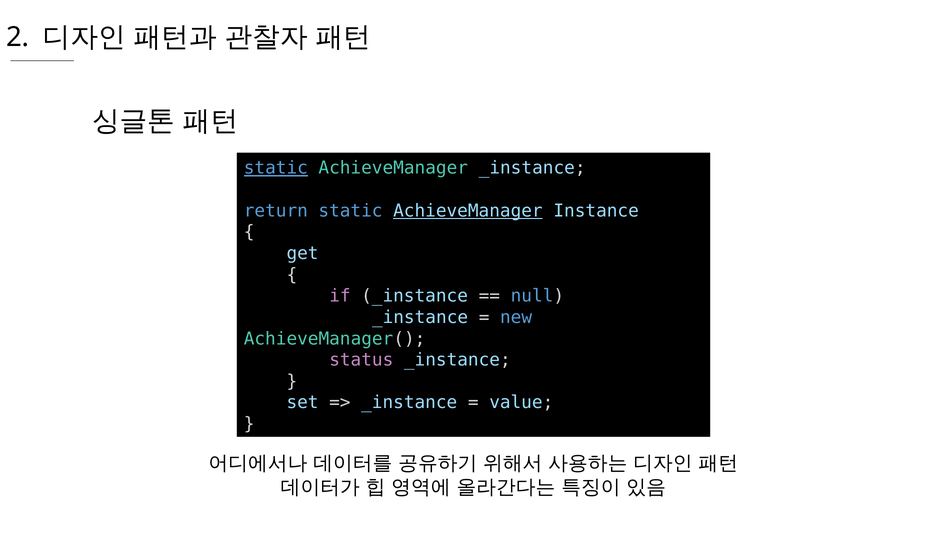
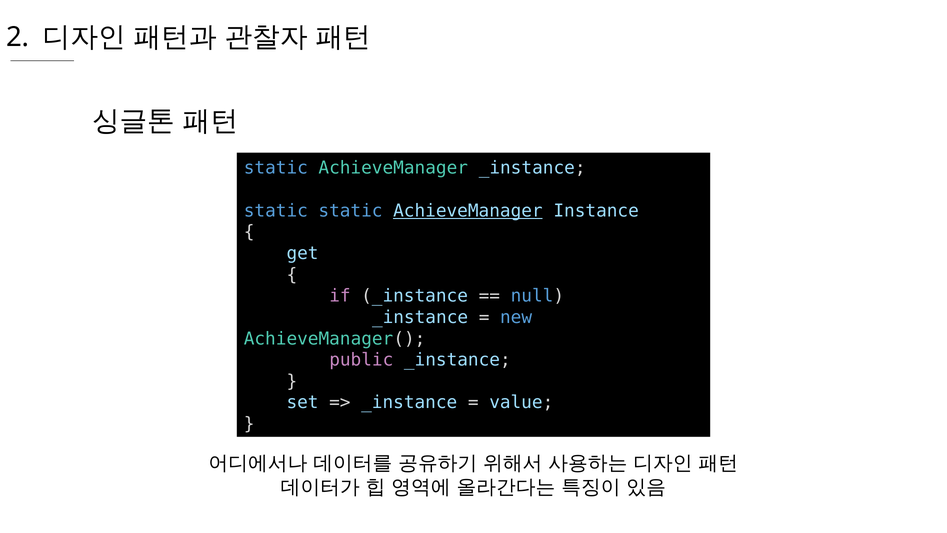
static underline: present -> none (276, 168)
return: return -> static (276, 211)
status: status -> public (361, 360)
